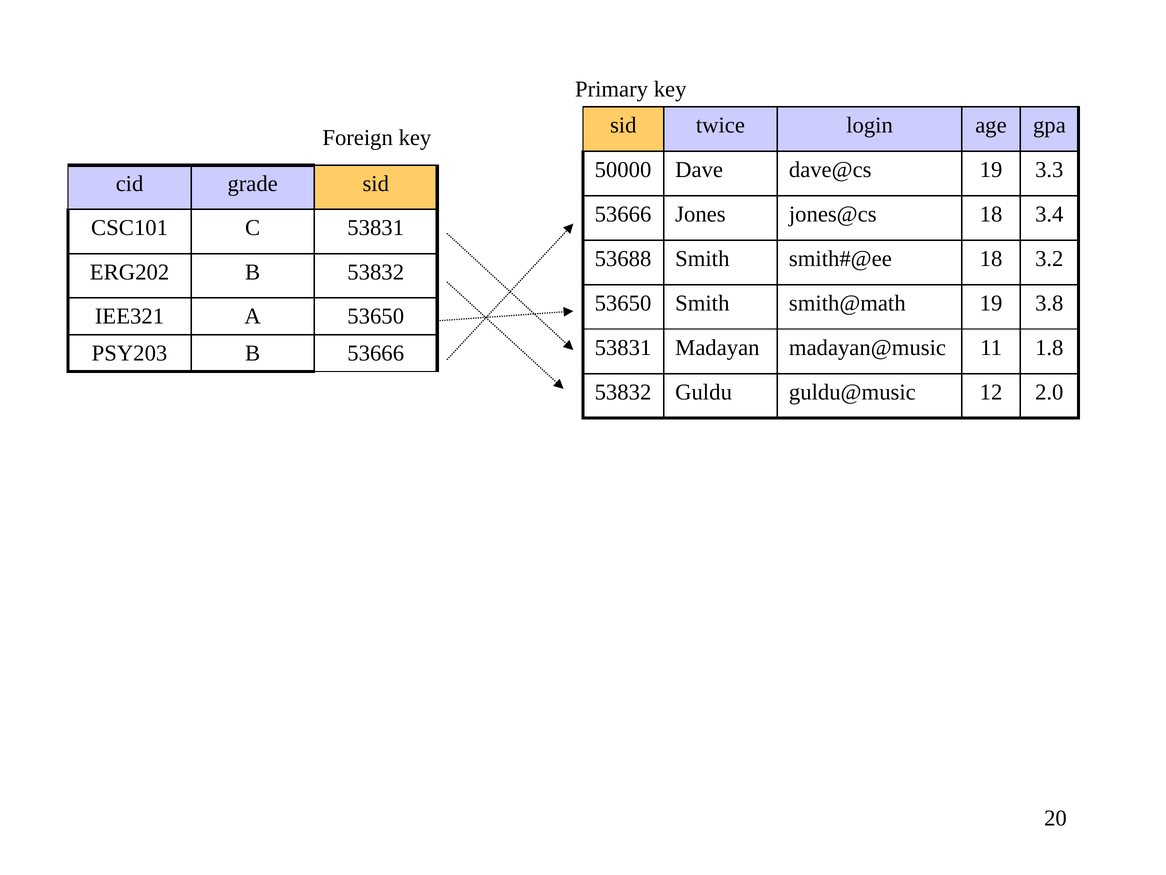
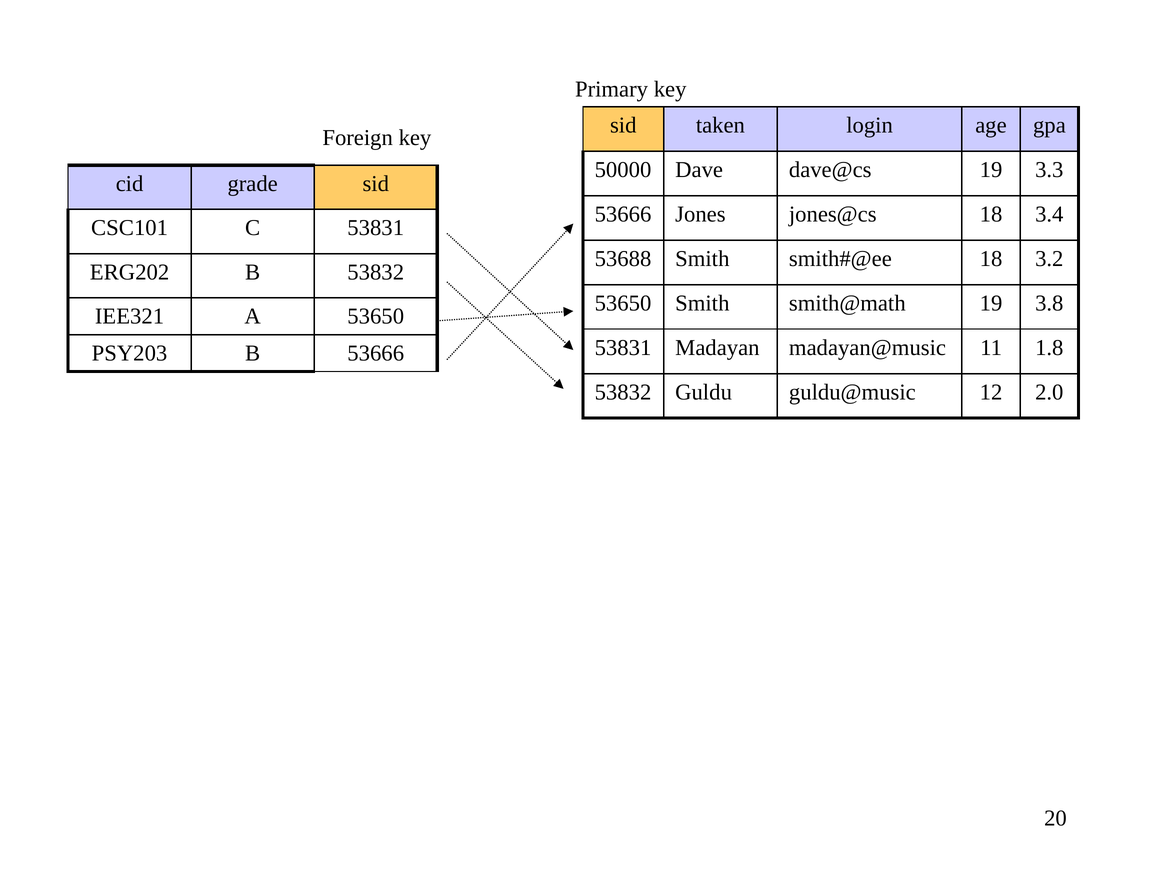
twice: twice -> taken (720, 125)
